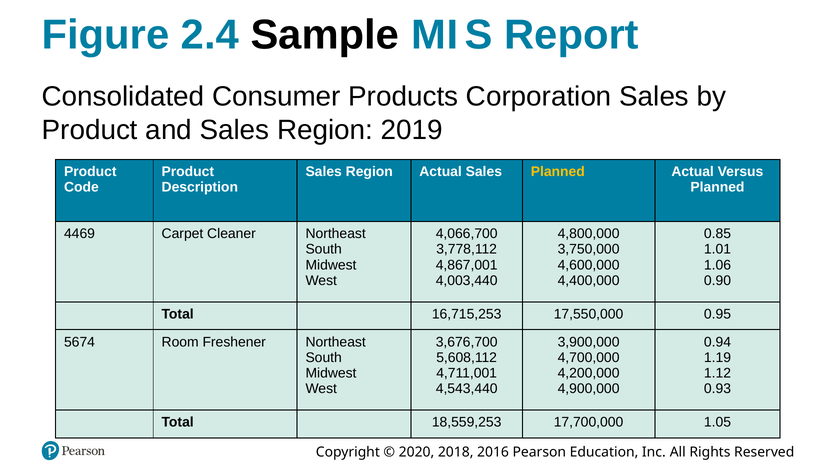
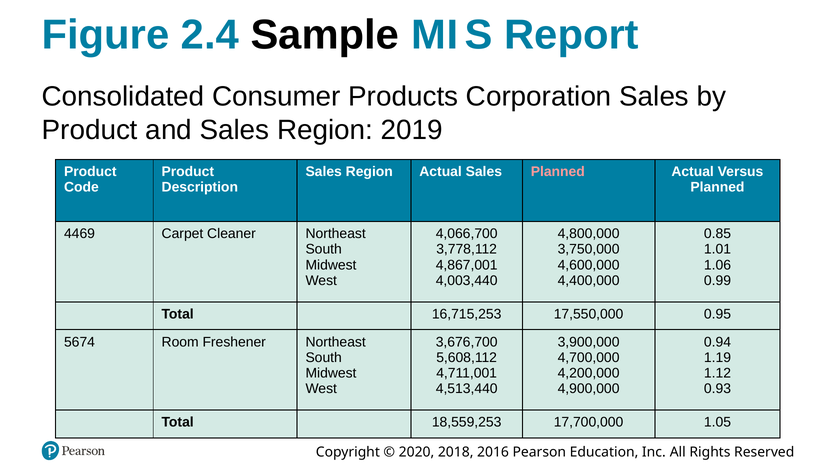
Planned colour: yellow -> pink (558, 172)
0.90: 0.90 -> 0.99 (718, 281)
4,543,440: 4,543,440 -> 4,513,440 (467, 389)
